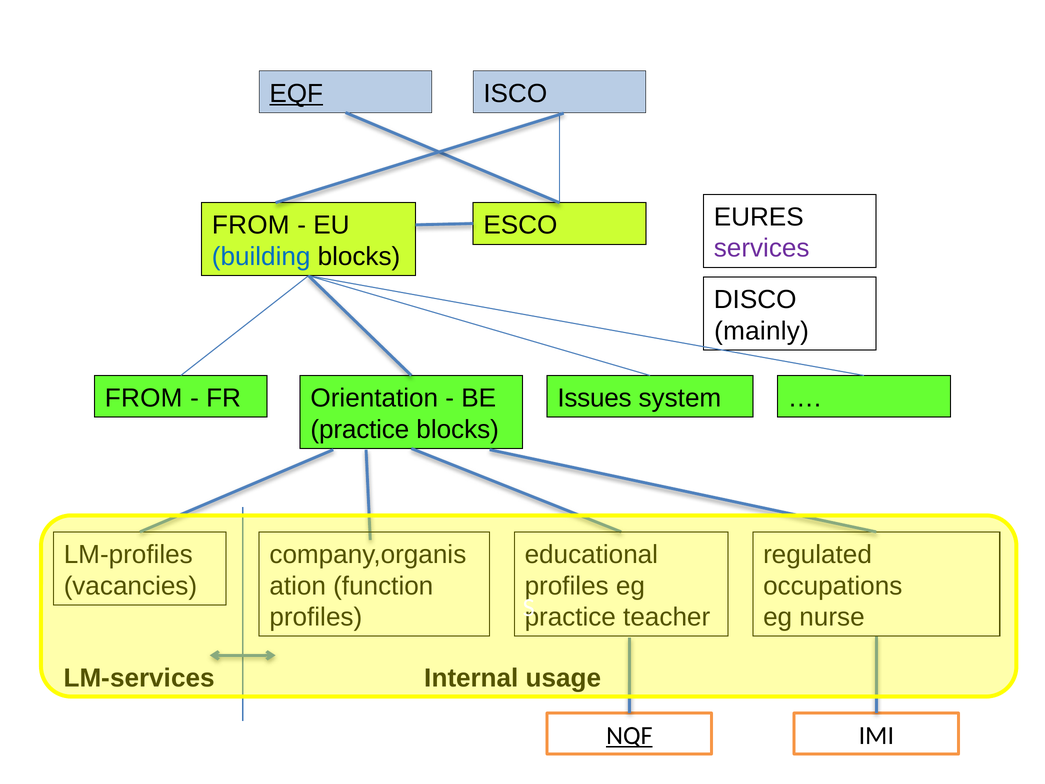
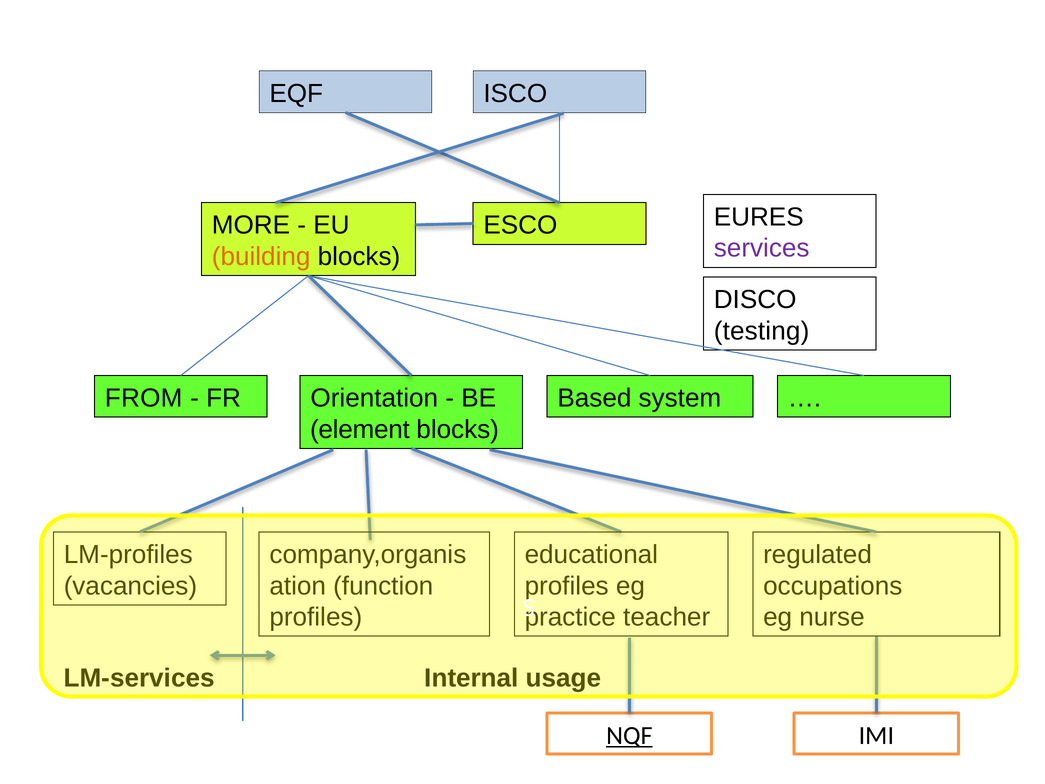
EQF underline: present -> none (296, 94)
FROM: FROM -> MORE (251, 225)
building colour: blue -> orange (261, 257)
mainly: mainly -> testing (762, 331)
Issues: Issues -> Based (594, 398)
practice: practice -> element (360, 429)
